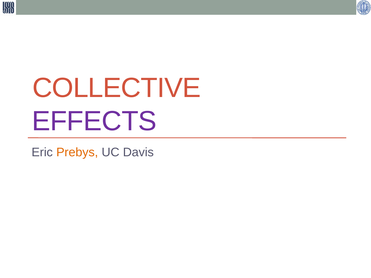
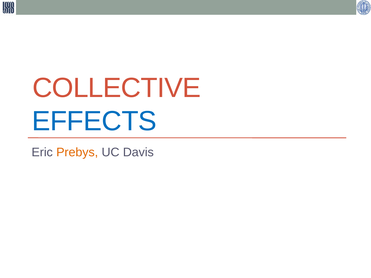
EFFECTS colour: purple -> blue (94, 121)
